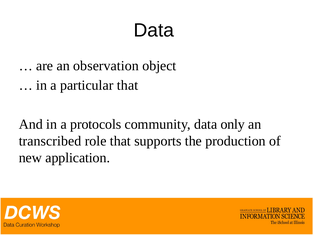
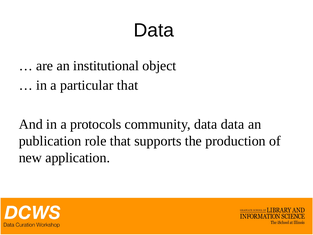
observation: observation -> institutional (106, 66)
data only: only -> data (233, 124)
transcribed: transcribed -> publication (50, 141)
